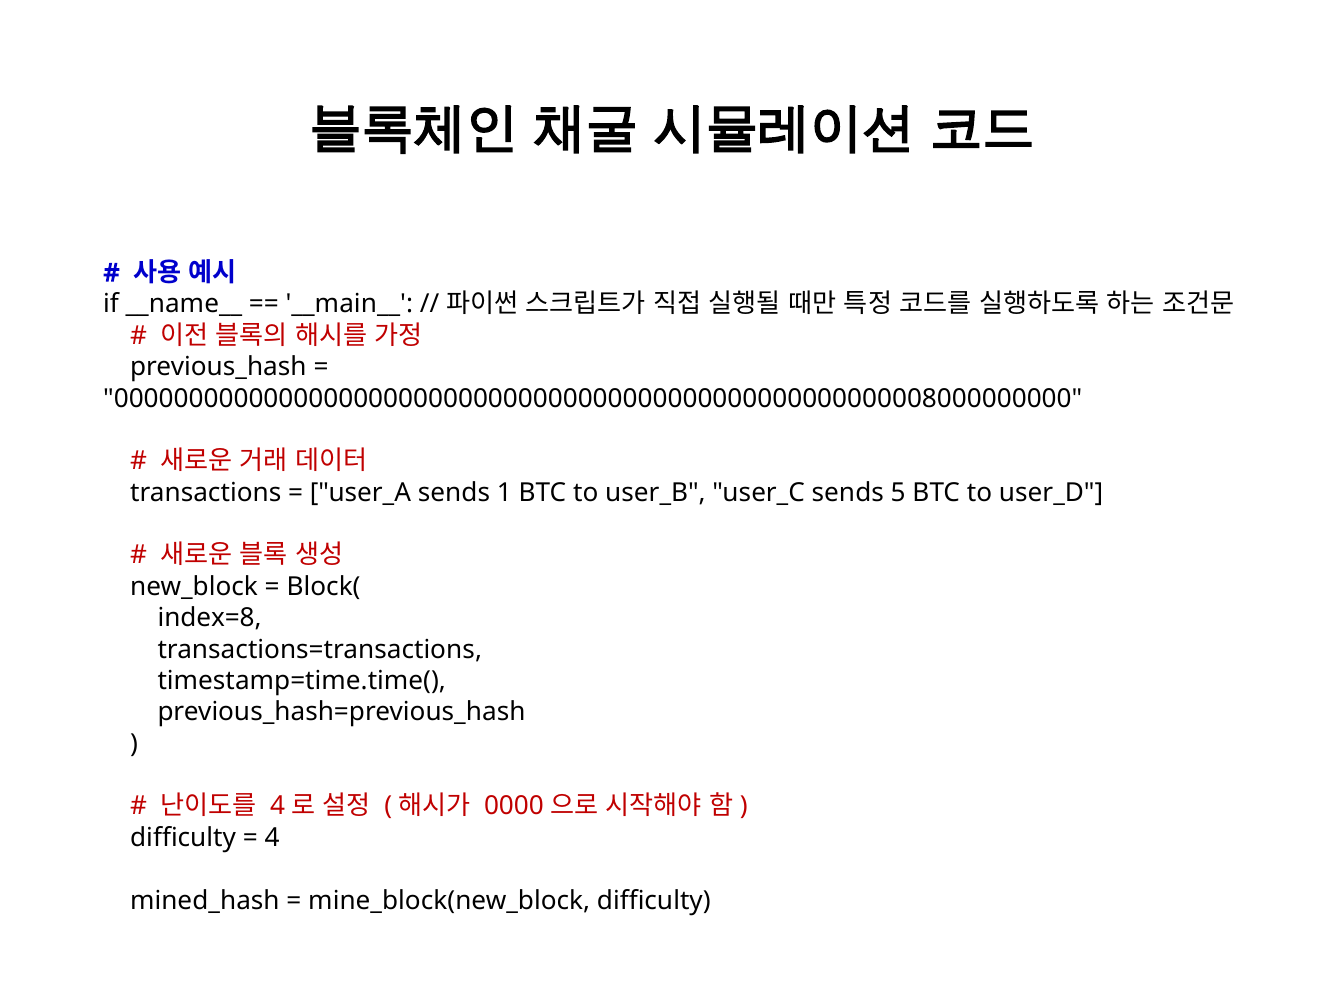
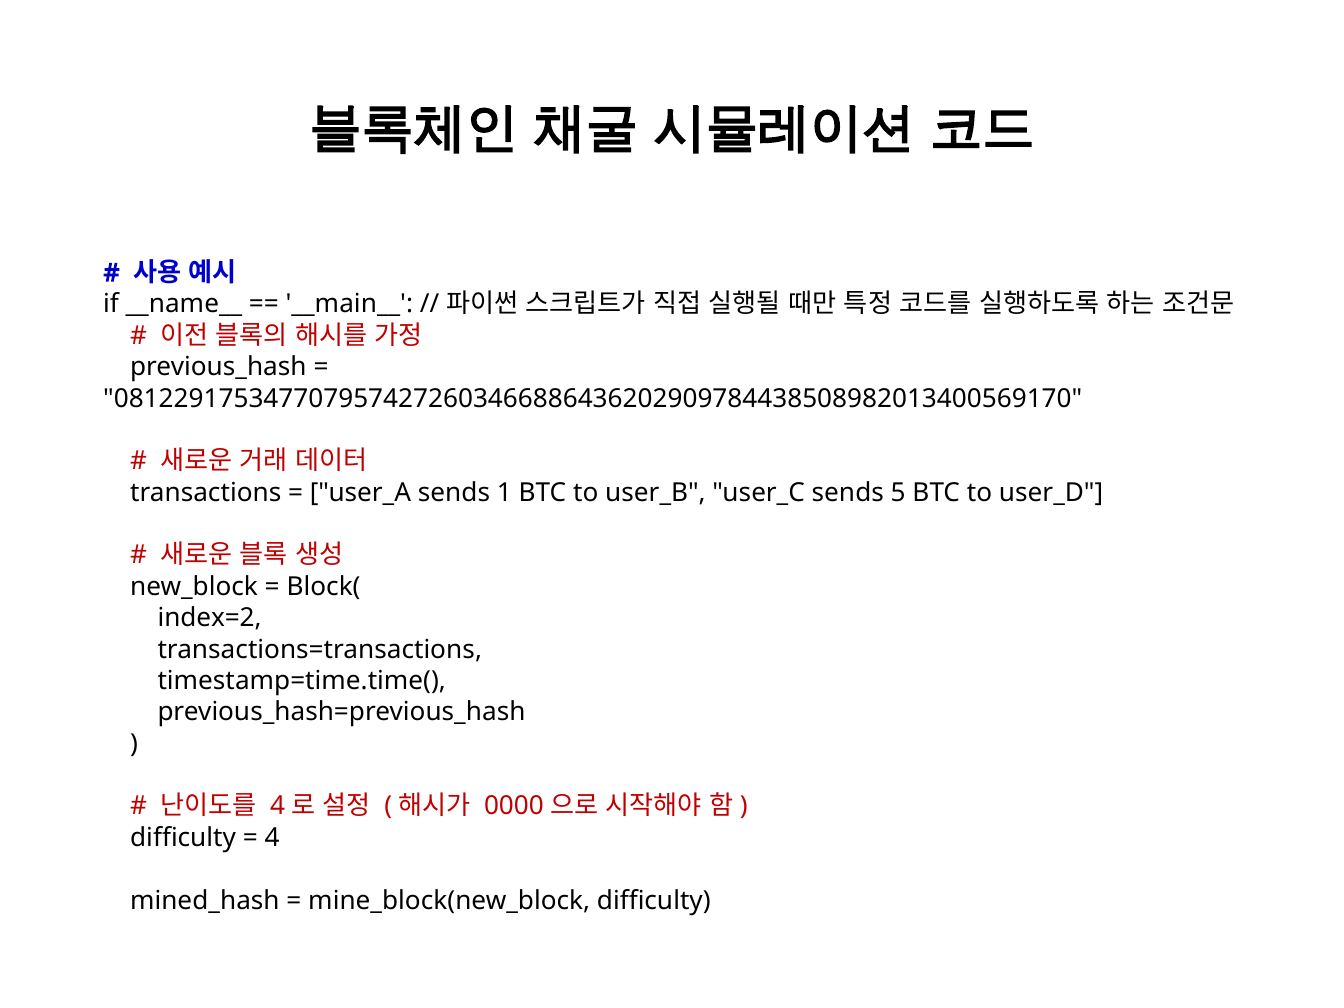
0000000000000000000000000000000000000000000000000000008000000000: 0000000000000000000000000000000000000000000000000000008000000000 -> 0812291753477079574272603466886436202909784438508982013400569170 (593, 398)
index=8: index=8 -> index=2 (210, 618)
